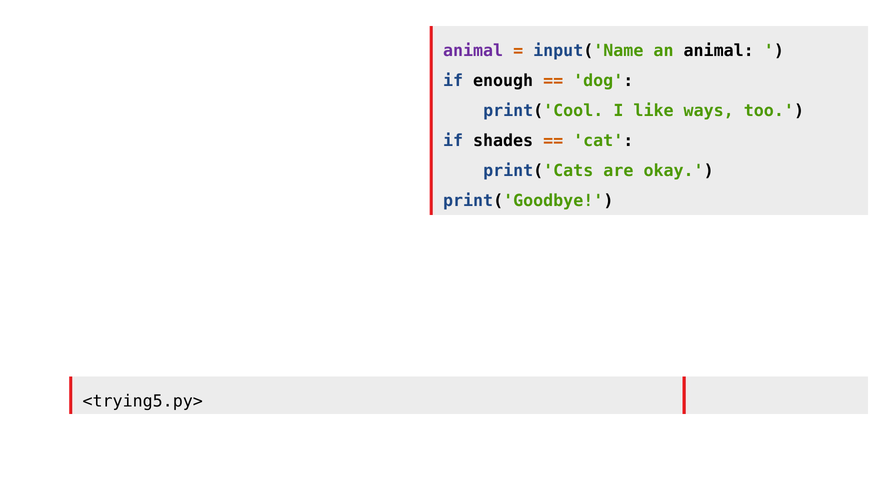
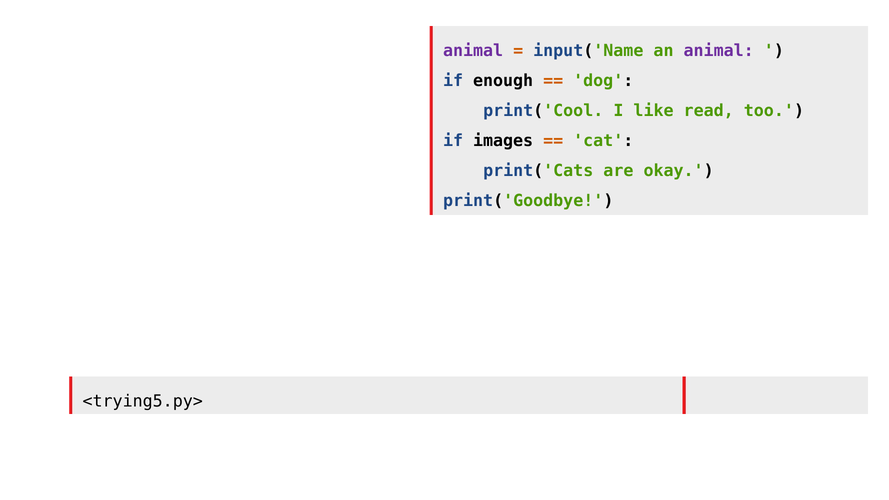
animal colour: black -> purple (719, 51)
ways: ways -> read (709, 111)
shades: shades -> images (503, 141)
